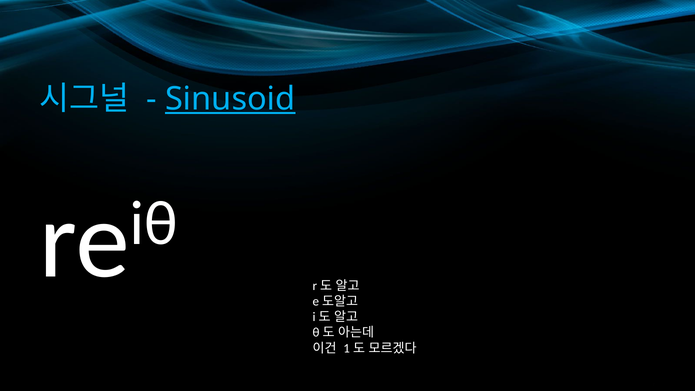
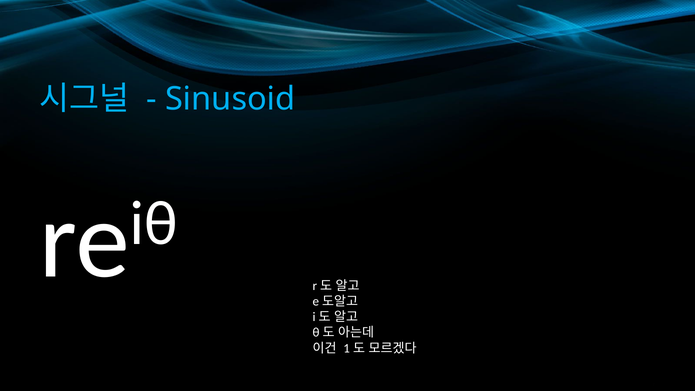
Sinusoid underline: present -> none (230, 99)
